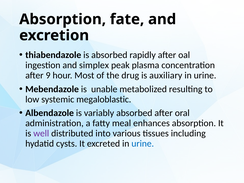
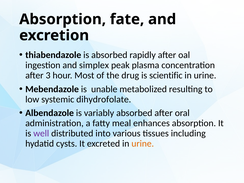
9: 9 -> 3 (48, 75)
auxiliary: auxiliary -> scientific (166, 75)
megaloblastic: megaloblastic -> dihydrofolate (104, 99)
urine colour: blue -> orange (143, 144)
